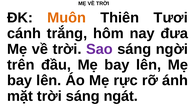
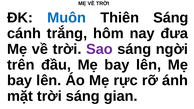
Muôn colour: orange -> blue (67, 18)
Thiên Tươi: Tươi -> Sáng (171, 18)
ngát: ngát -> gian (121, 96)
